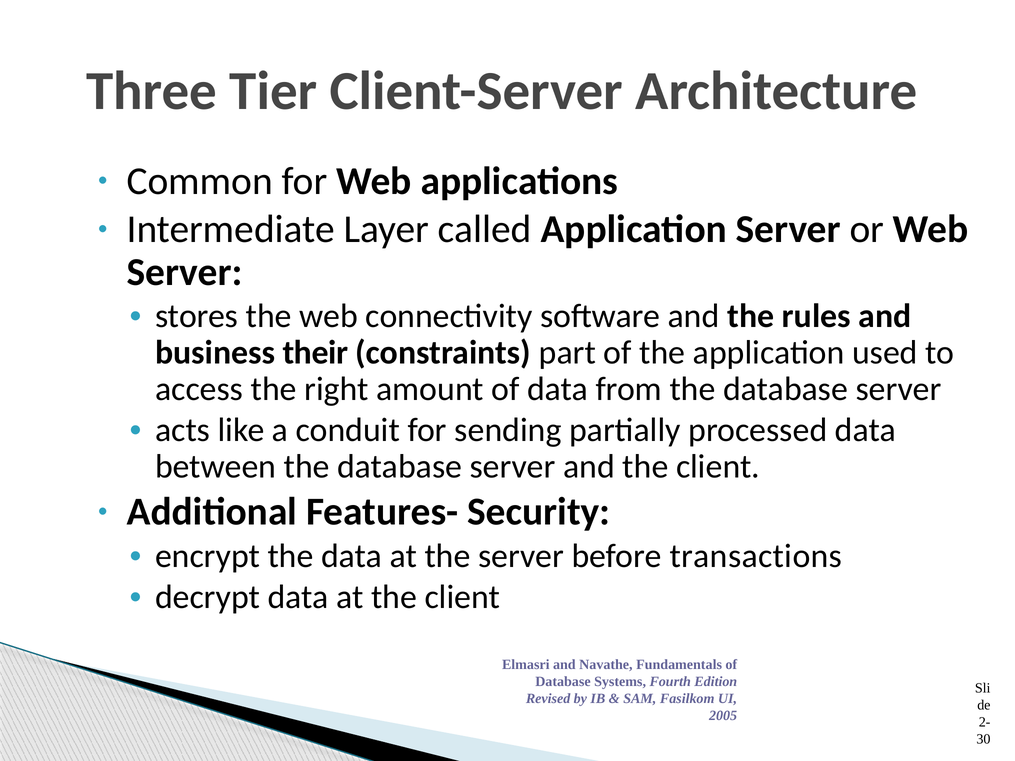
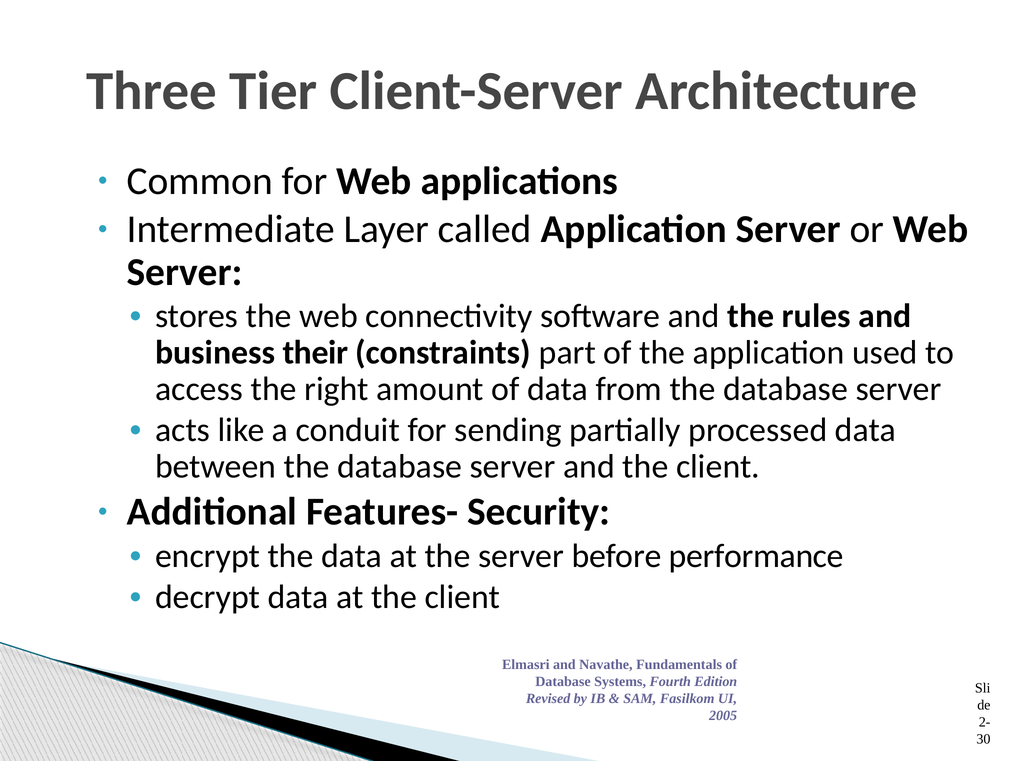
transactions: transactions -> performance (756, 556)
